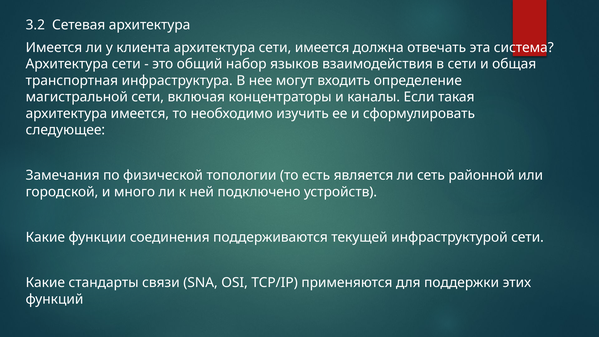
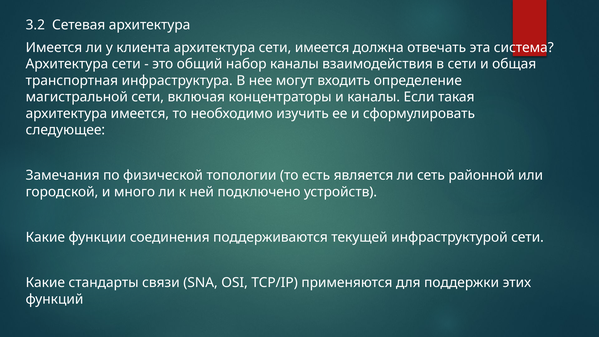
набор языков: языков -> каналы (294, 64)
